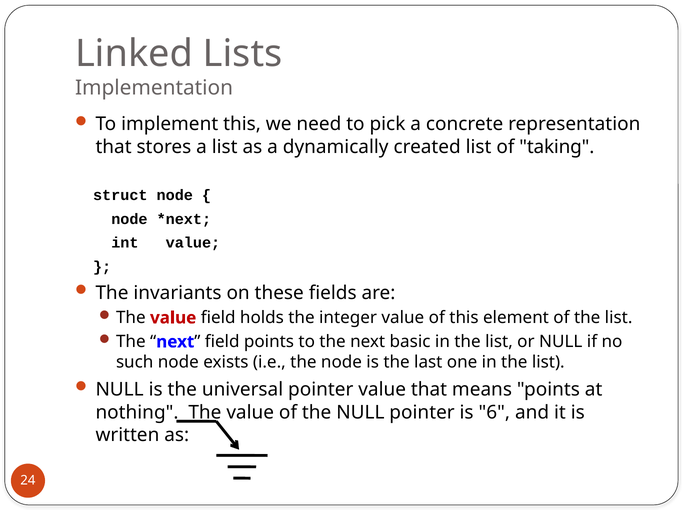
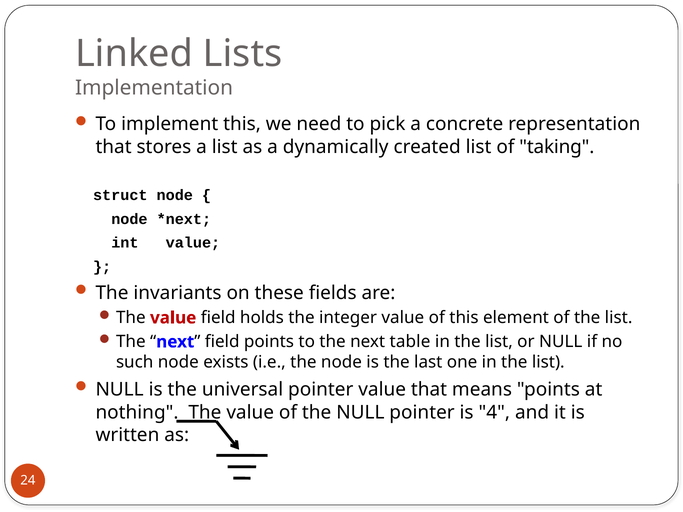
basic: basic -> table (410, 342)
6: 6 -> 4 (494, 413)
